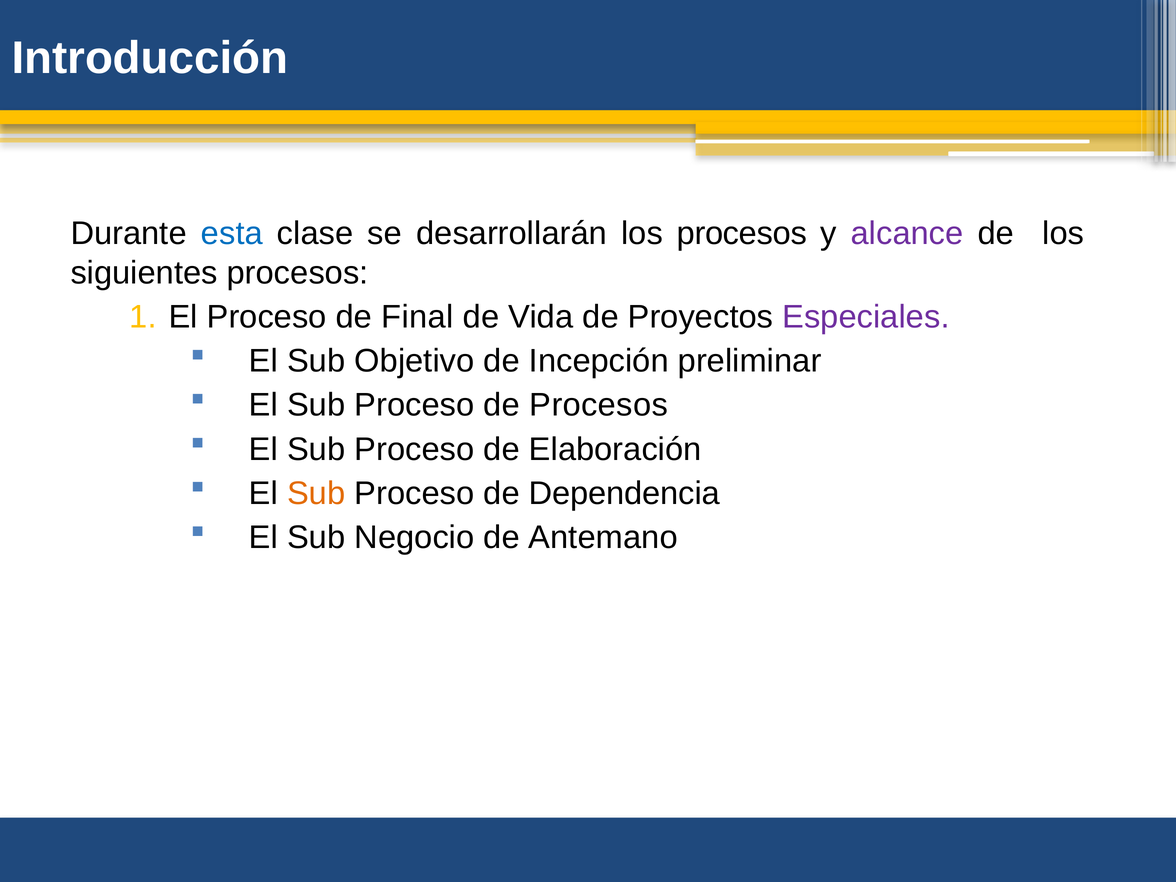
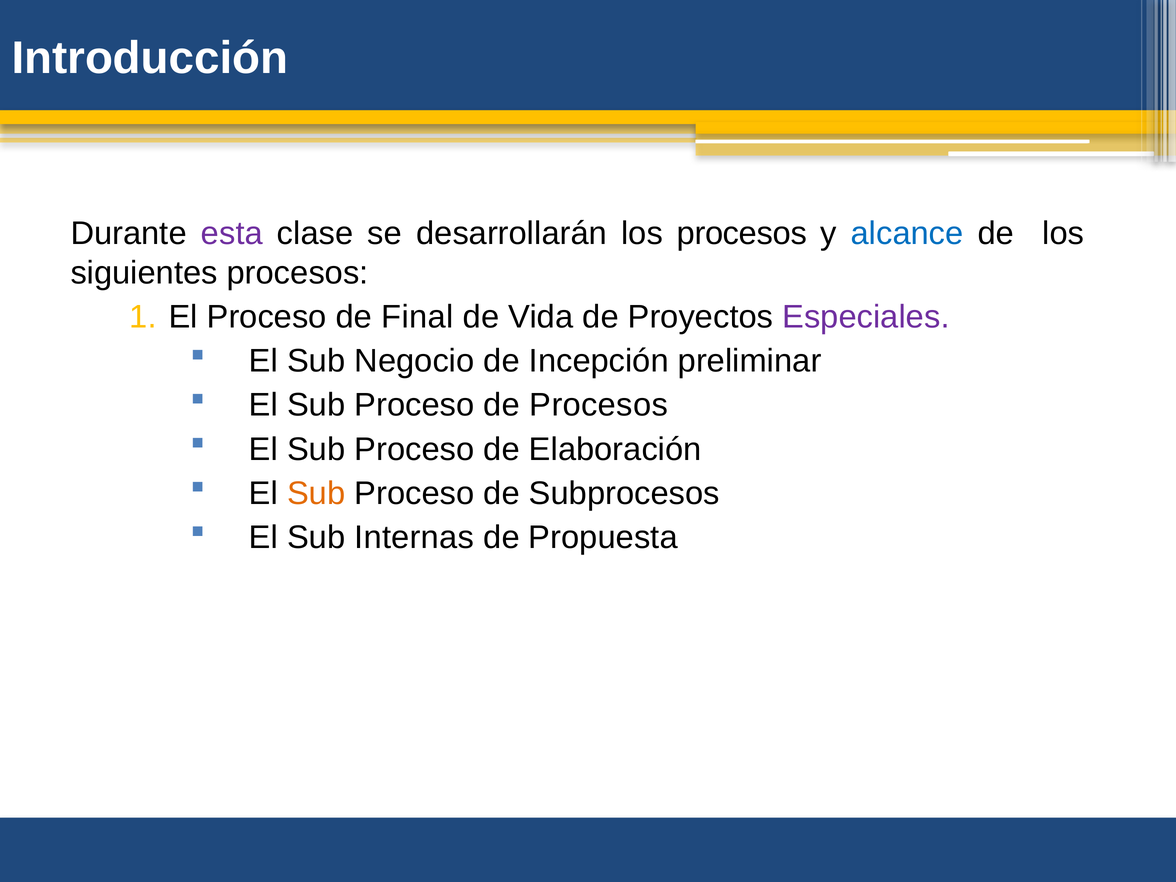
esta colour: blue -> purple (232, 234)
alcance colour: purple -> blue (907, 234)
Objetivo: Objetivo -> Negocio (414, 361)
Dependencia: Dependencia -> Subprocesos (624, 493)
Negocio: Negocio -> Internas (414, 538)
Antemano: Antemano -> Propuesta (603, 538)
